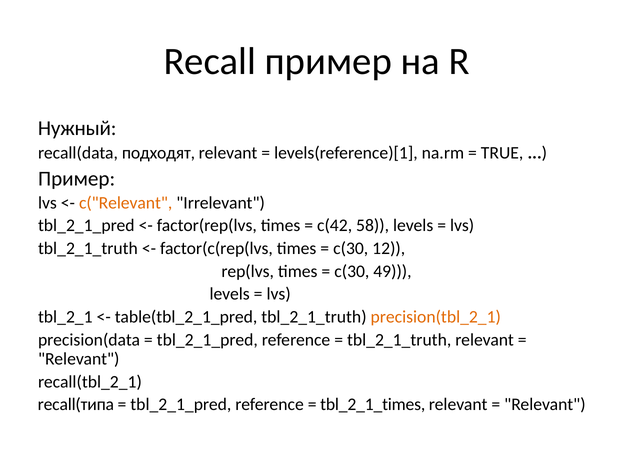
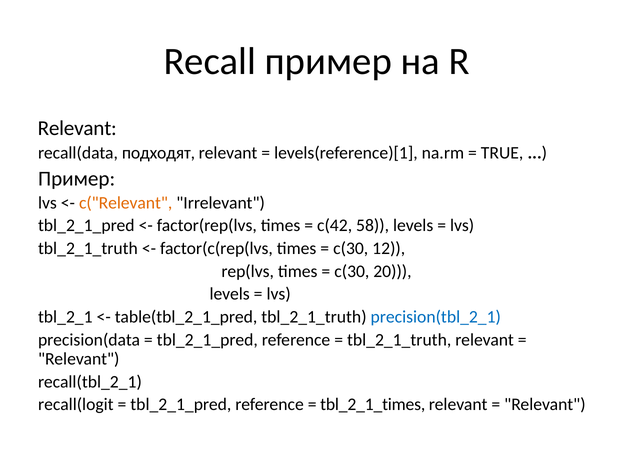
Нужный: Нужный -> Relevant (77, 128)
49: 49 -> 20 (392, 271)
precision(tbl_2_1 colour: orange -> blue (436, 317)
recall(типа: recall(типа -> recall(logit (76, 404)
